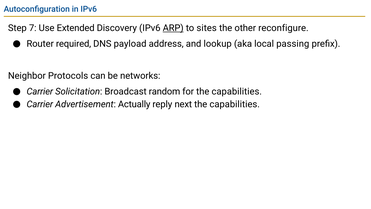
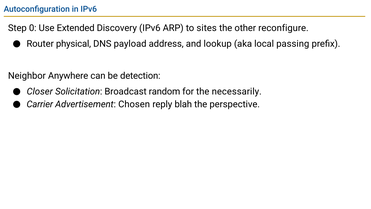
7: 7 -> 0 (33, 28)
ARP underline: present -> none (173, 28)
required: required -> physical (74, 44)
Protocols: Protocols -> Anywhere (68, 76)
networks: networks -> detection (140, 76)
Carrier: Carrier -> Closer (40, 91)
for the capabilities: capabilities -> necessarily (237, 91)
Actually: Actually -> Chosen (134, 104)
next: next -> blah (183, 104)
capabilities: capabilities -> perspective (235, 104)
